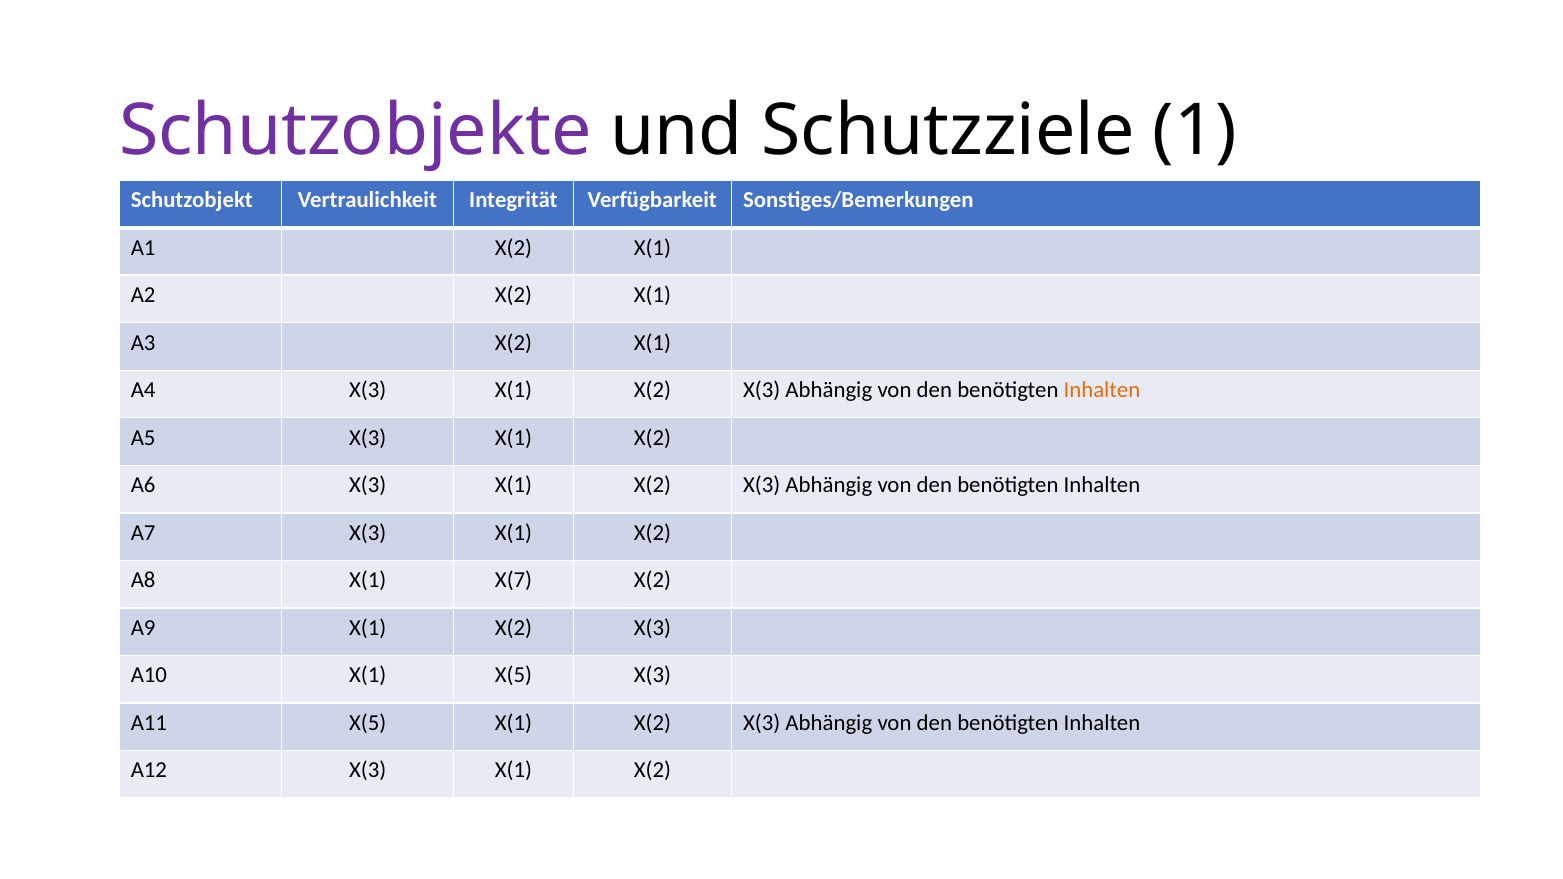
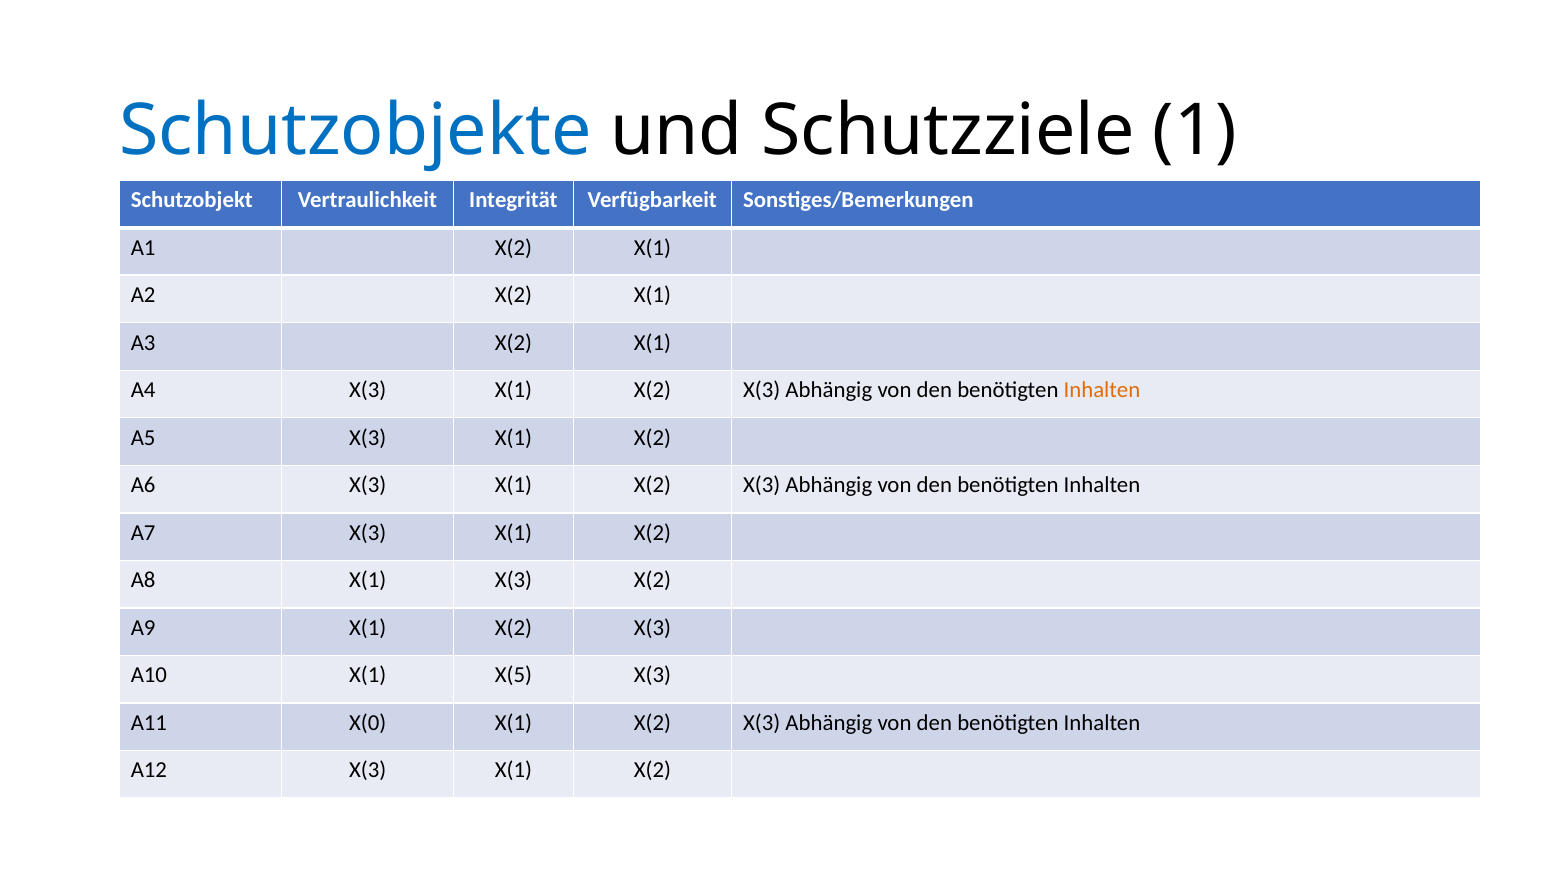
Schutzobjekte colour: purple -> blue (355, 131)
X(1 X(7: X(7 -> X(3 (514, 580)
A11 X(5: X(5 -> X(0 (368, 723)
